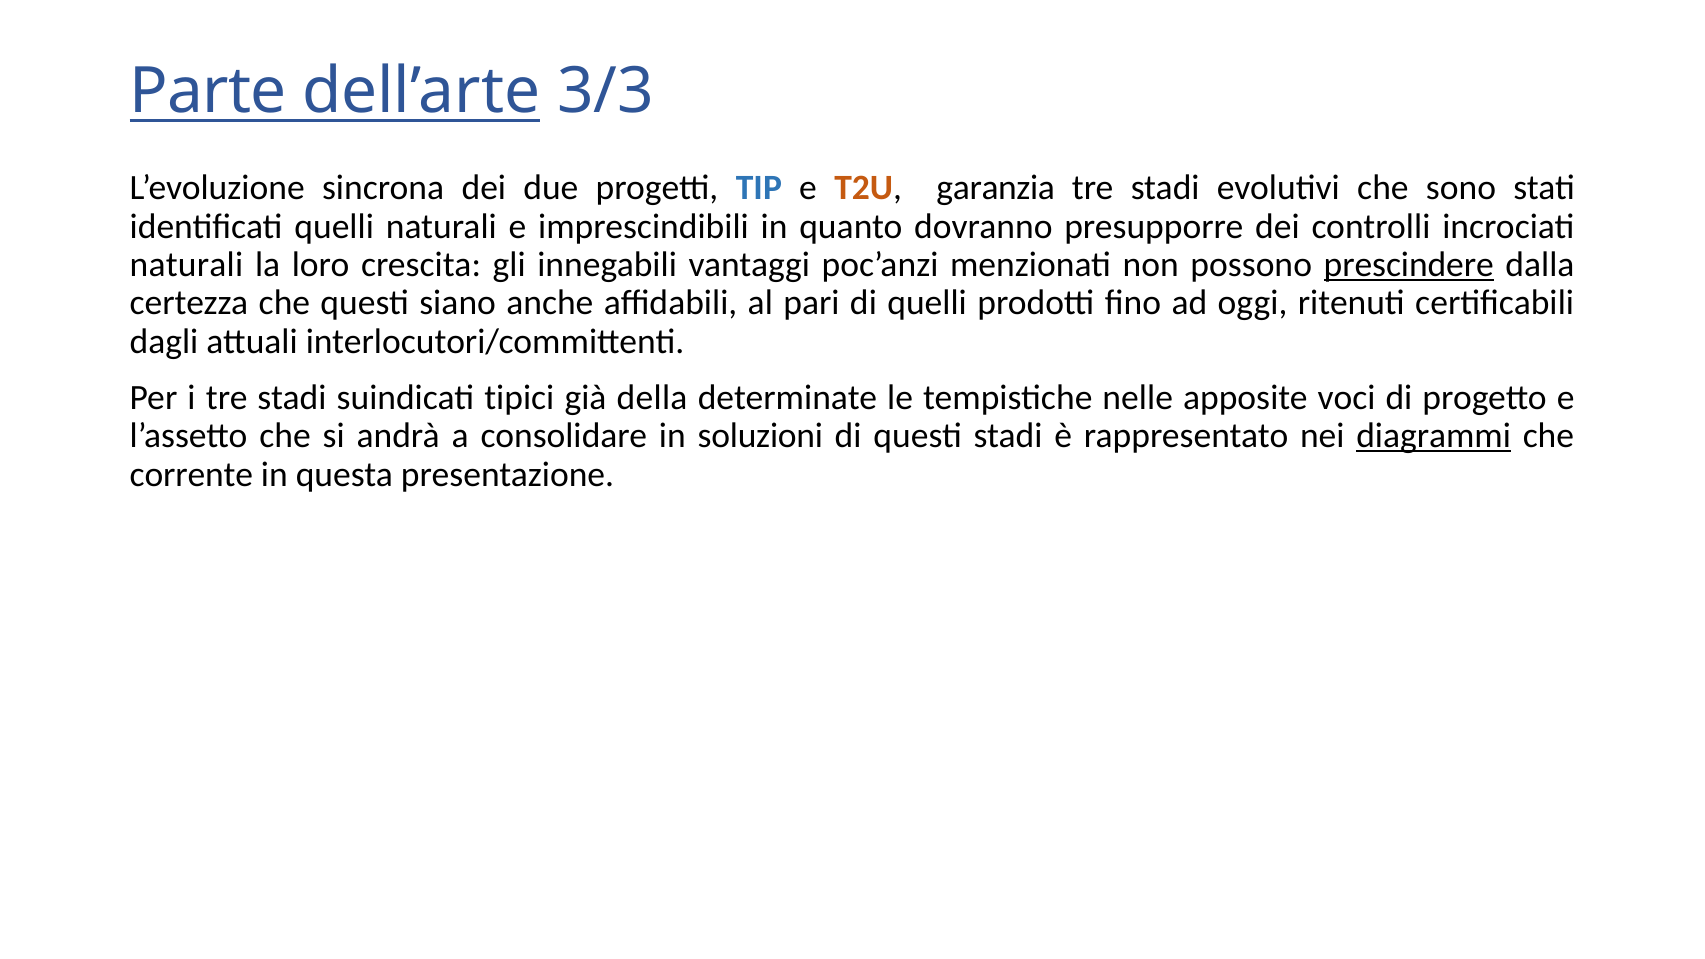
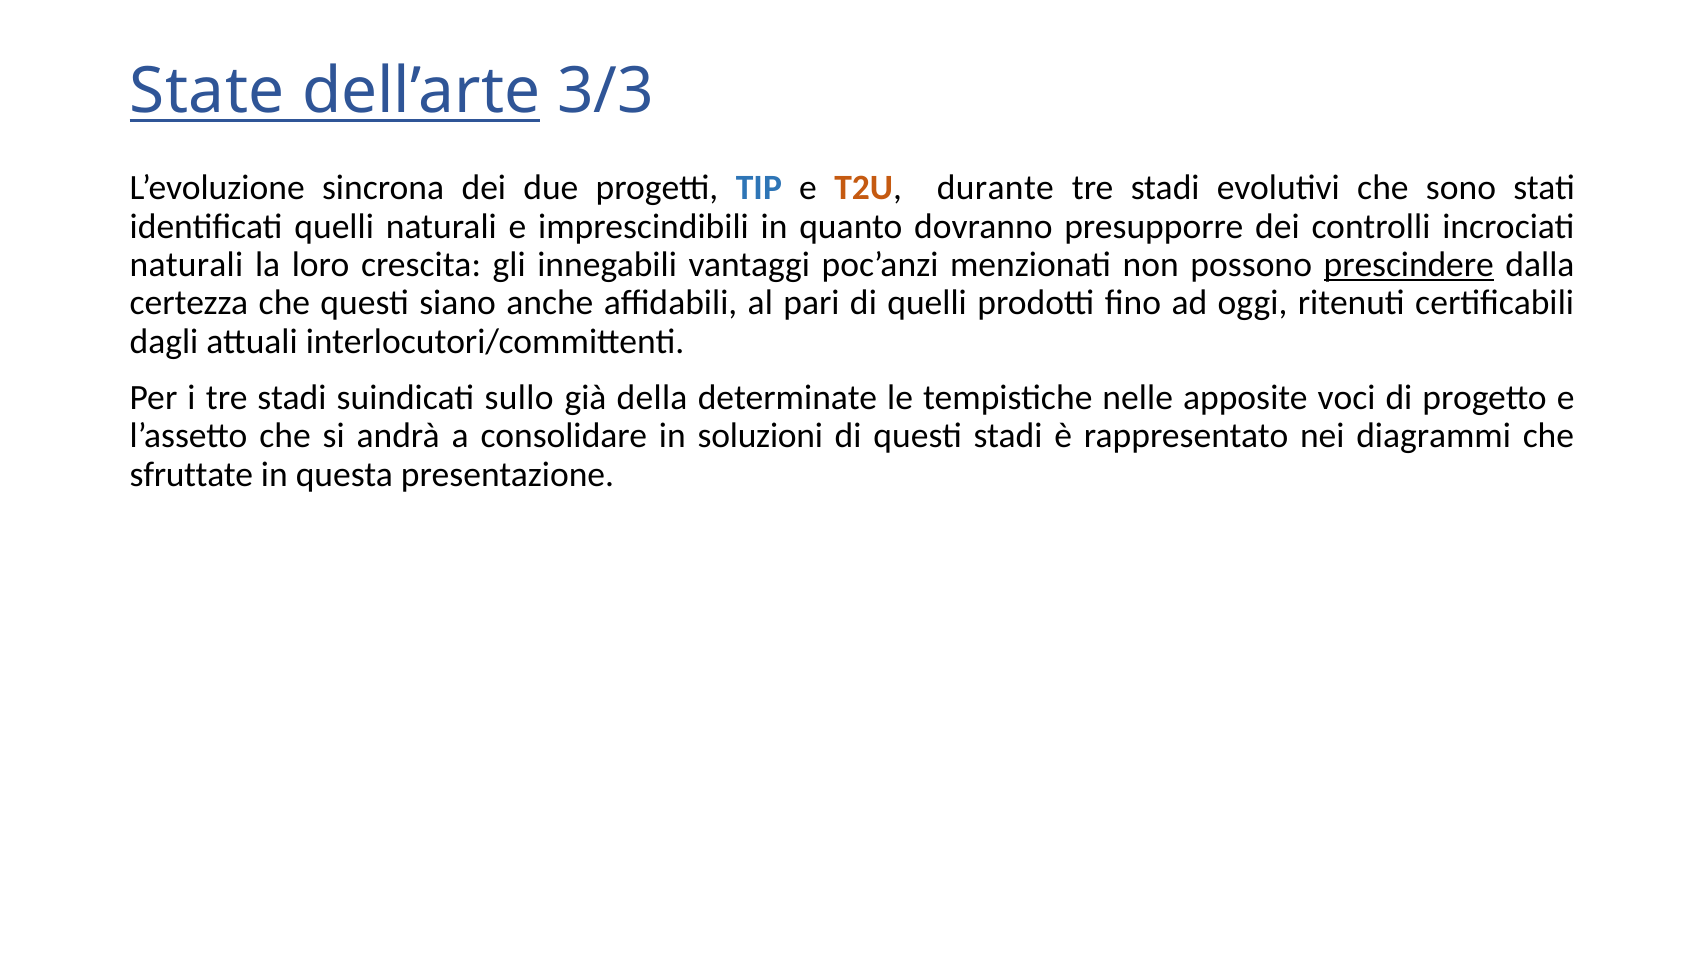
Parte: Parte -> State (207, 91)
garanzia: garanzia -> durante (995, 188)
tipici: tipici -> sullo (519, 398)
diagrammi underline: present -> none (1434, 436)
corrente: corrente -> sfruttate (191, 474)
